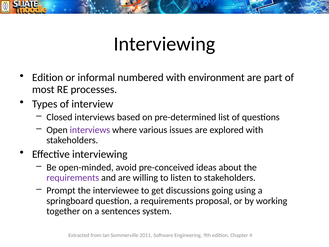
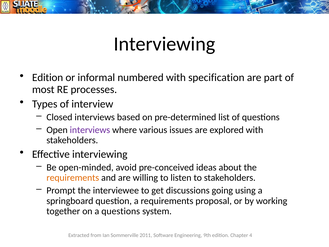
environment: environment -> specification (216, 78)
requirements colour: purple -> orange (73, 178)
a sentences: sentences -> questions (121, 211)
